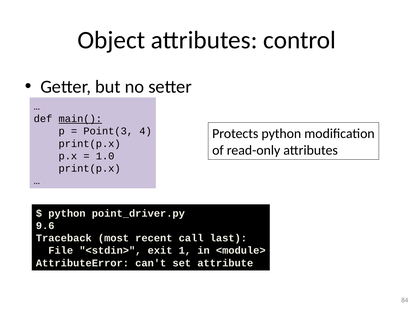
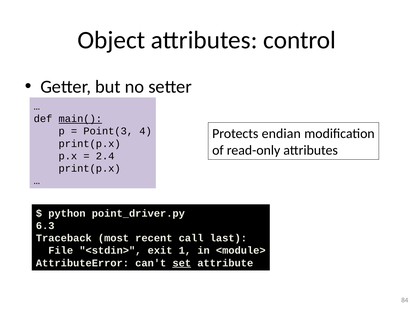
Protects python: python -> endian (281, 134)
1.0: 1.0 -> 2.4 (105, 156)
9.6: 9.6 -> 6.3 (45, 226)
set underline: none -> present (182, 263)
